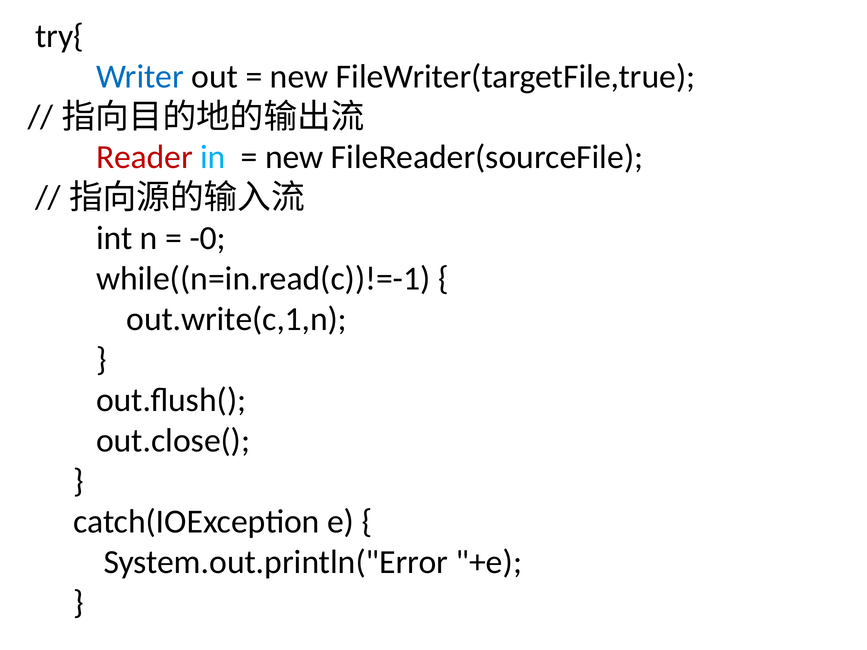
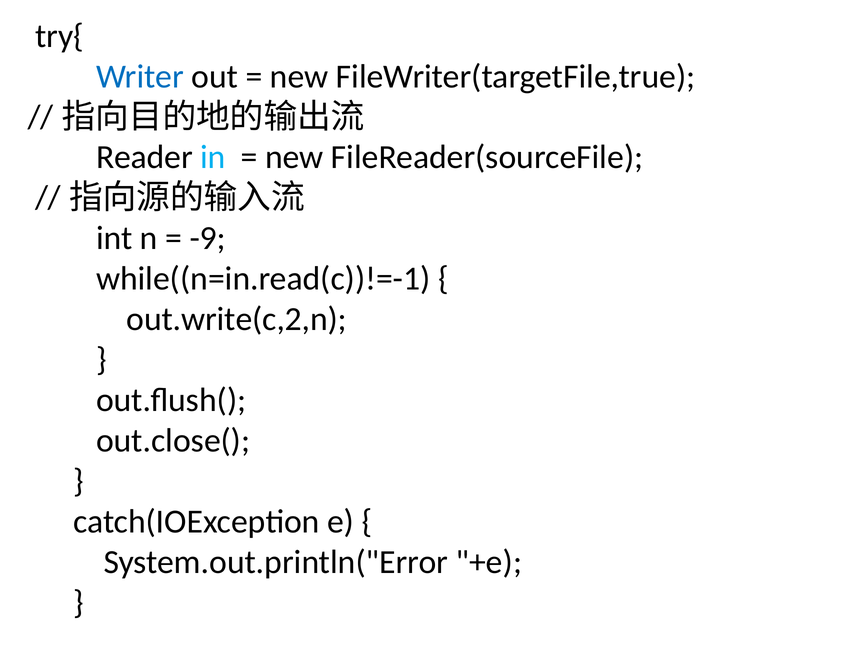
Reader colour: red -> black (144, 157)
-0: -0 -> -9 (208, 238)
out.write(c,1,n: out.write(c,1,n -> out.write(c,2,n (237, 319)
